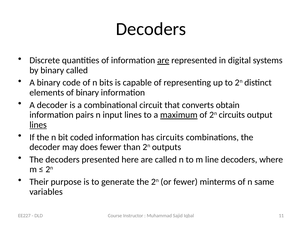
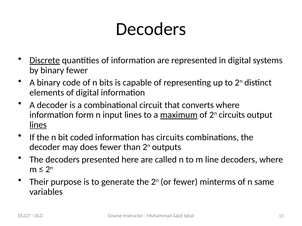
Discrete underline: none -> present (45, 61)
are underline: present -> none (163, 61)
binary called: called -> fewer (77, 71)
of binary: binary -> digital (87, 93)
converts obtain: obtain -> where (228, 105)
pairs: pairs -> form (85, 115)
